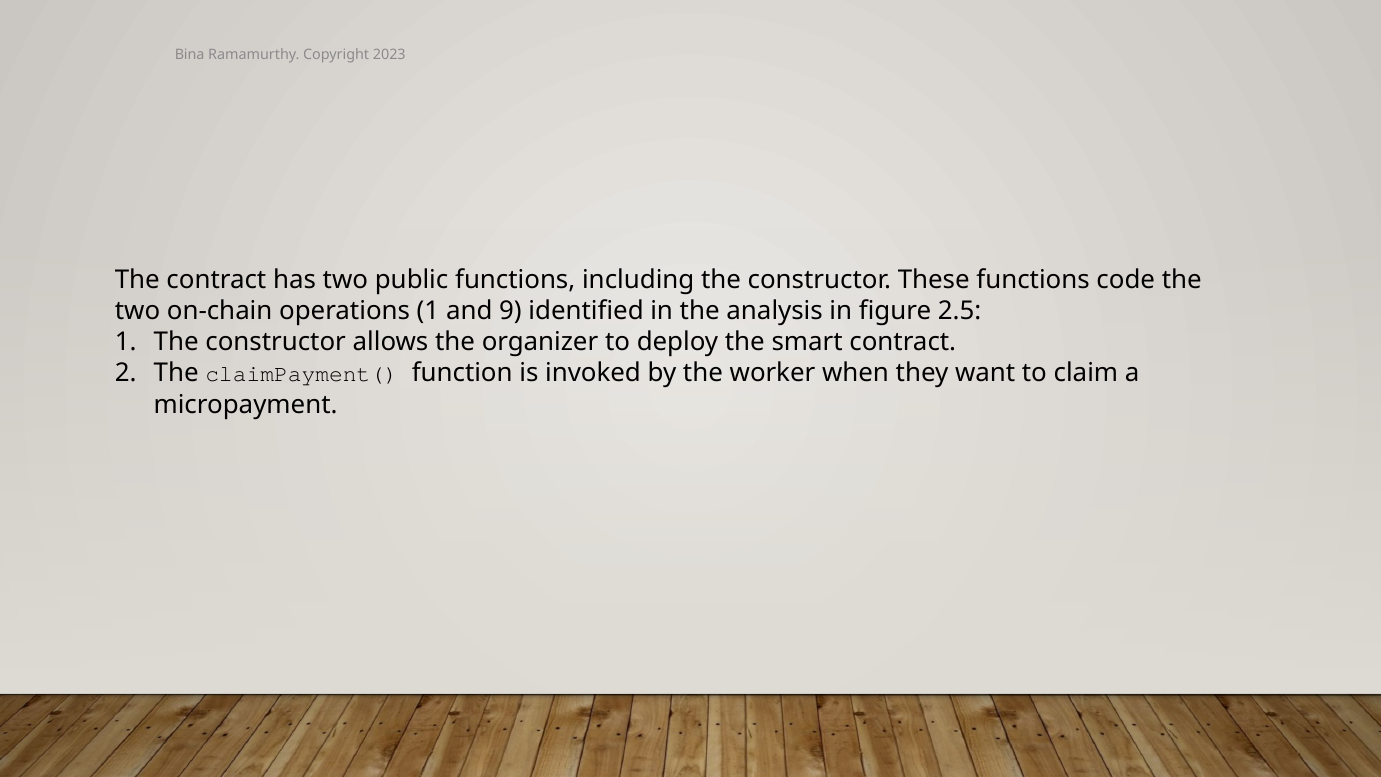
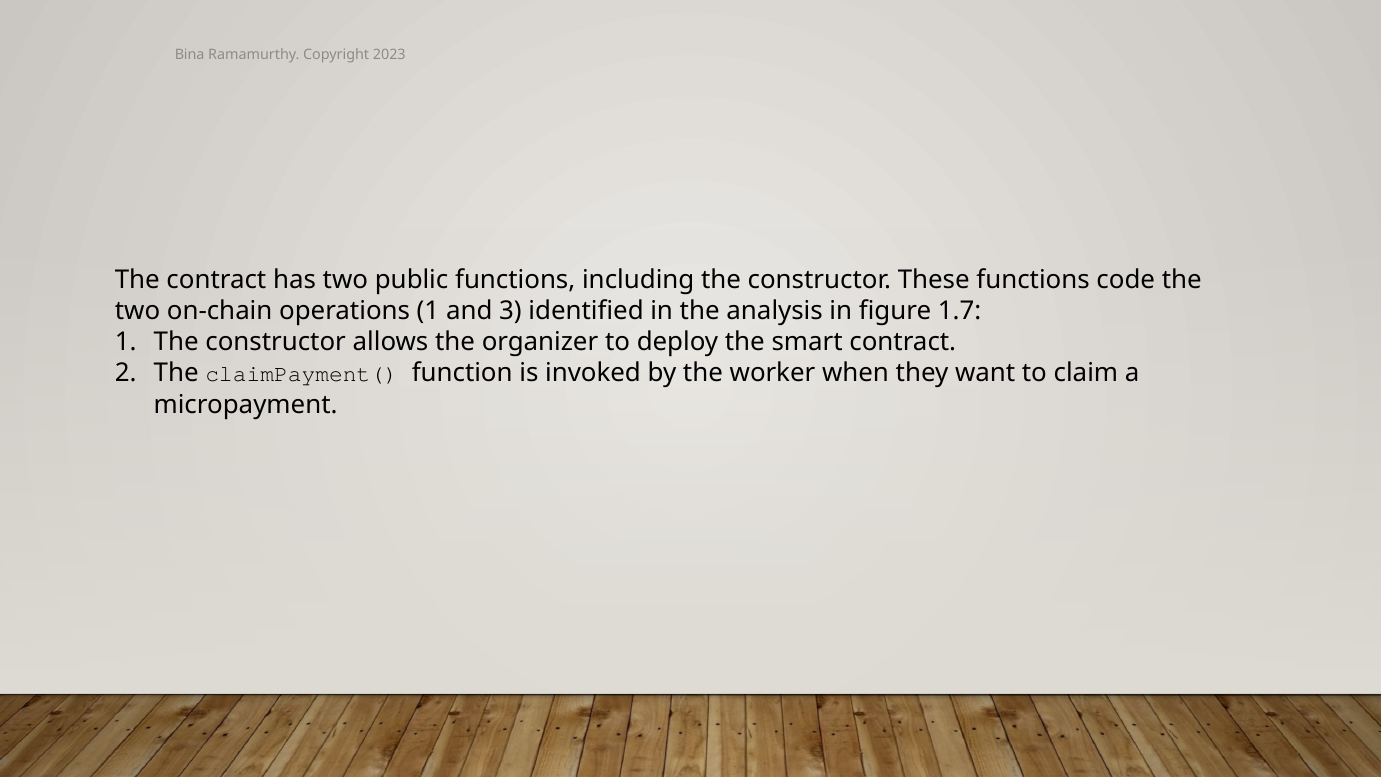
9: 9 -> 3 (510, 311)
2.5: 2.5 -> 1.7 (960, 311)
